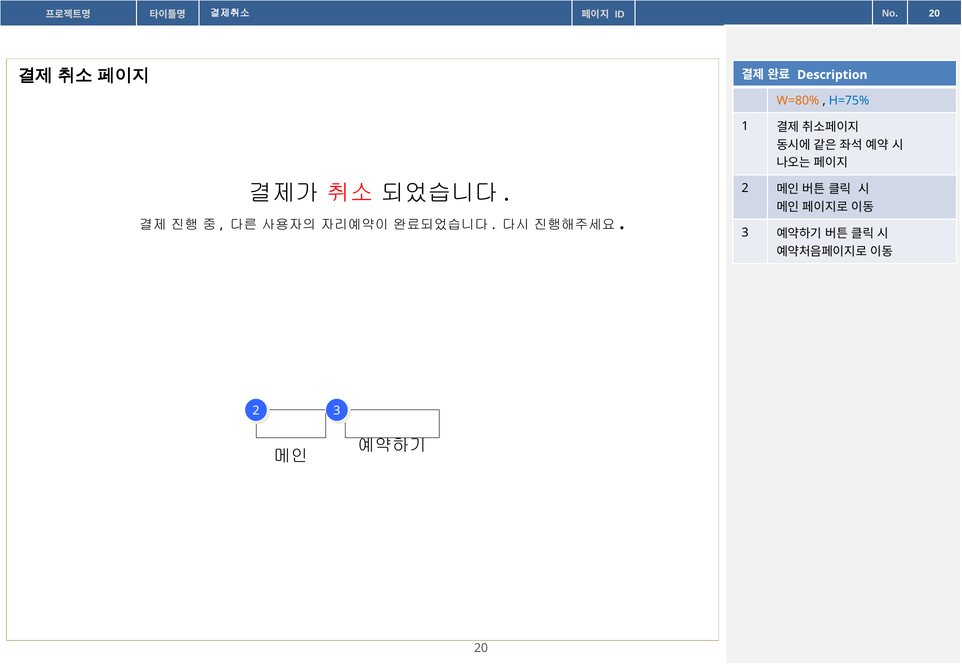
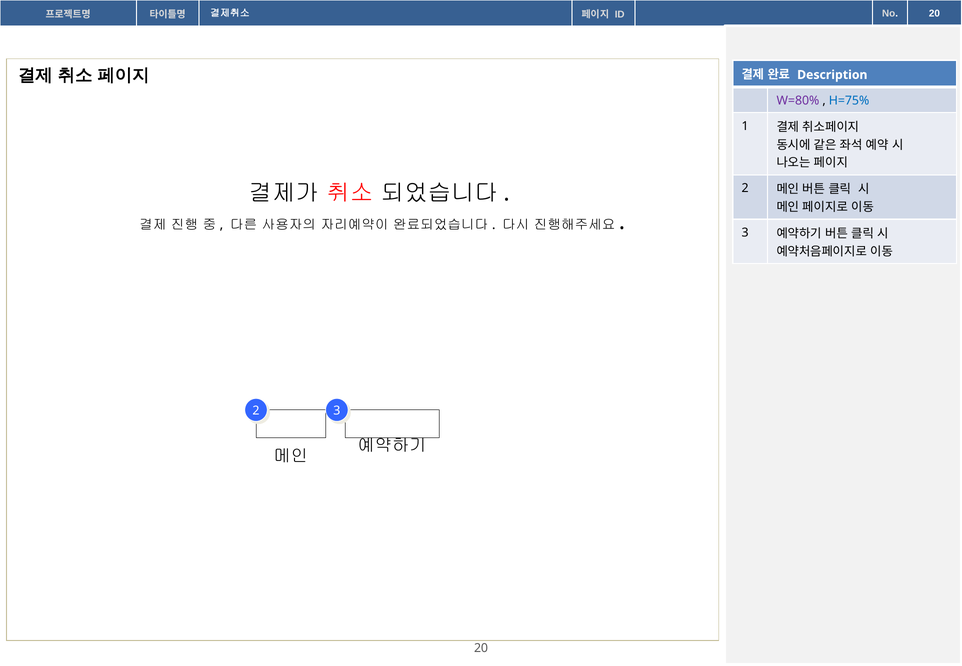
W=80% colour: orange -> purple (798, 100)
